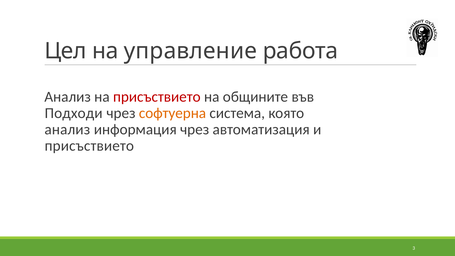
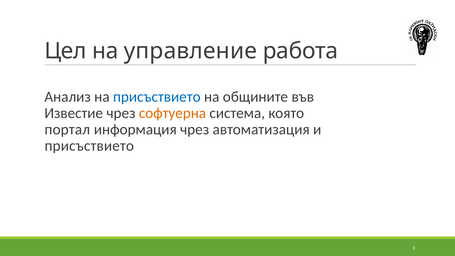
присъствието colour: red -> blue (157, 97)
Подходи: Подходи -> Известие (74, 113)
анализ: анализ -> портал (67, 129)
